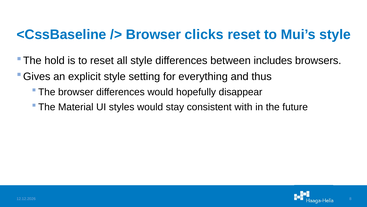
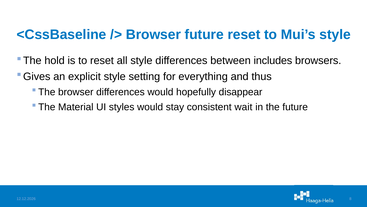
Browser clicks: clicks -> future (204, 35)
with: with -> wait (243, 107)
